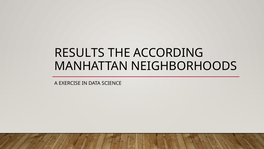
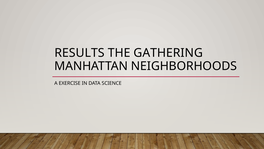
ACCORDING: ACCORDING -> GATHERING (168, 53)
